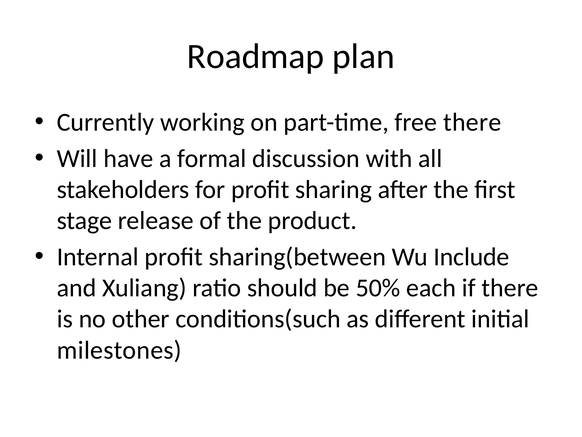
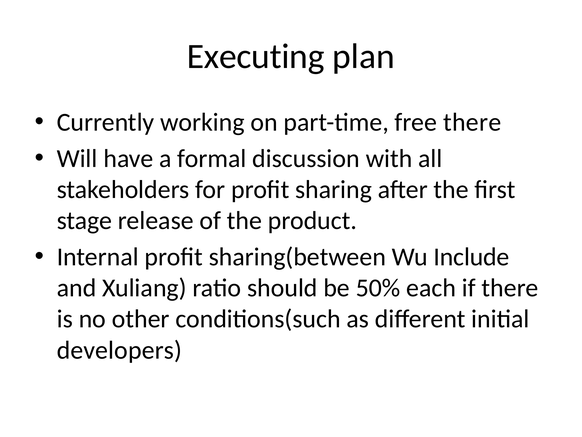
Roadmap: Roadmap -> Executing (256, 56)
milestones: milestones -> developers (119, 350)
